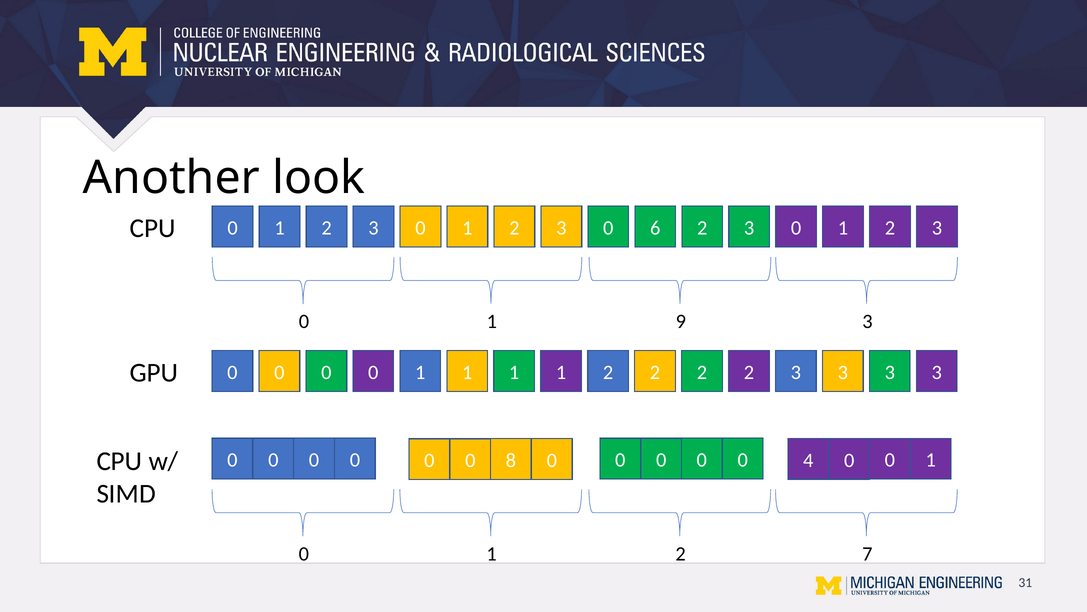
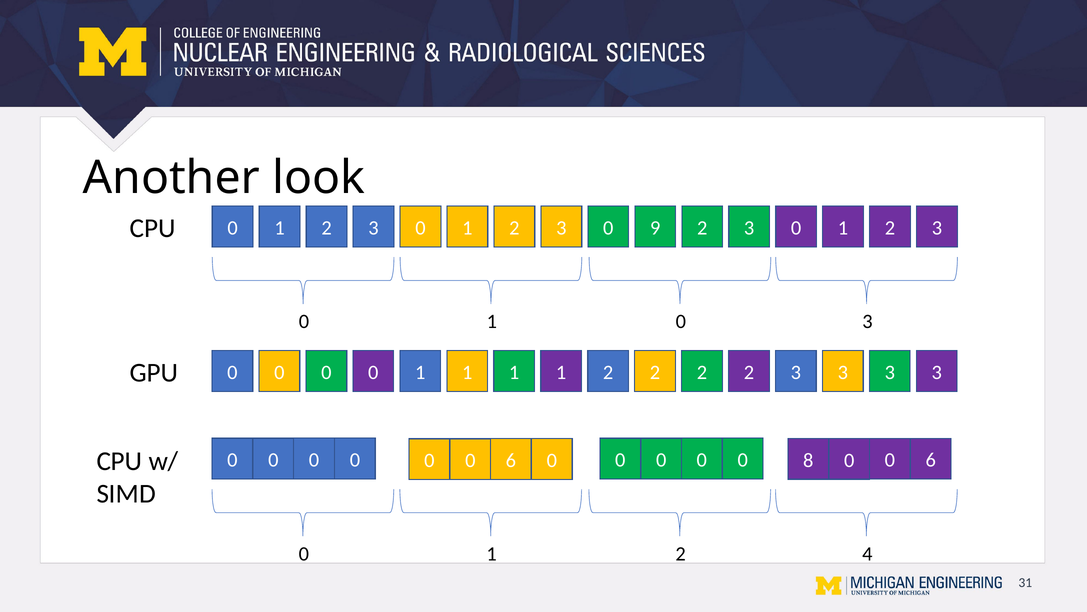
6: 6 -> 9 (655, 228)
1 9: 9 -> 0 (681, 321)
8: 8 -> 6 (511, 460)
4: 4 -> 8 (808, 460)
1: 1 -> 6 (931, 460)
7: 7 -> 4 (867, 553)
